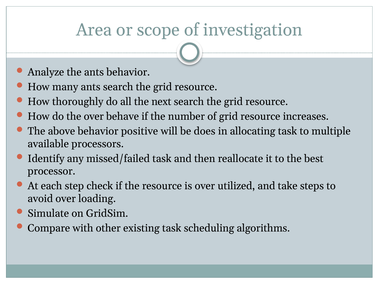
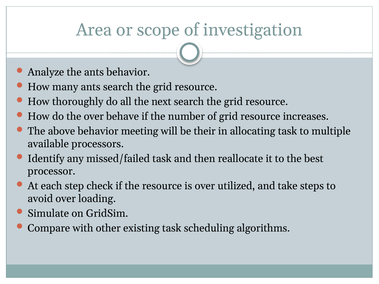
positive: positive -> meeting (140, 131)
does: does -> their (205, 131)
